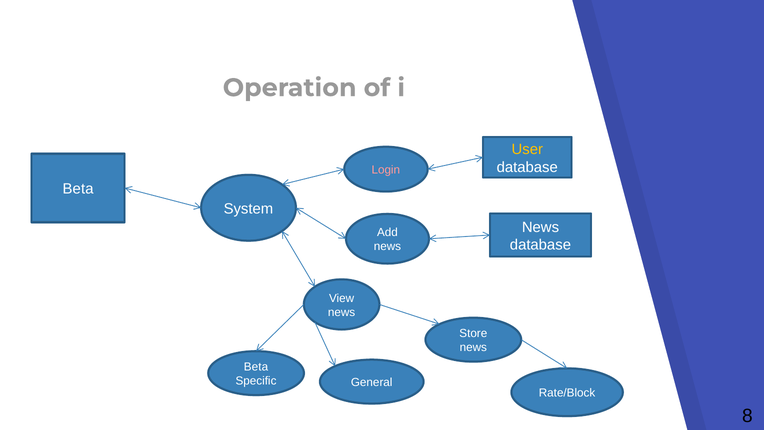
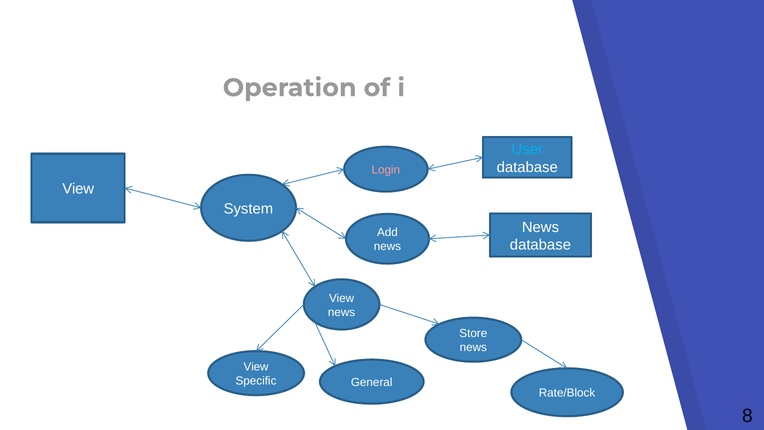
User colour: yellow -> light blue (527, 149)
Beta: Beta -> View (78, 189)
Beta: Beta -> View (256, 367)
